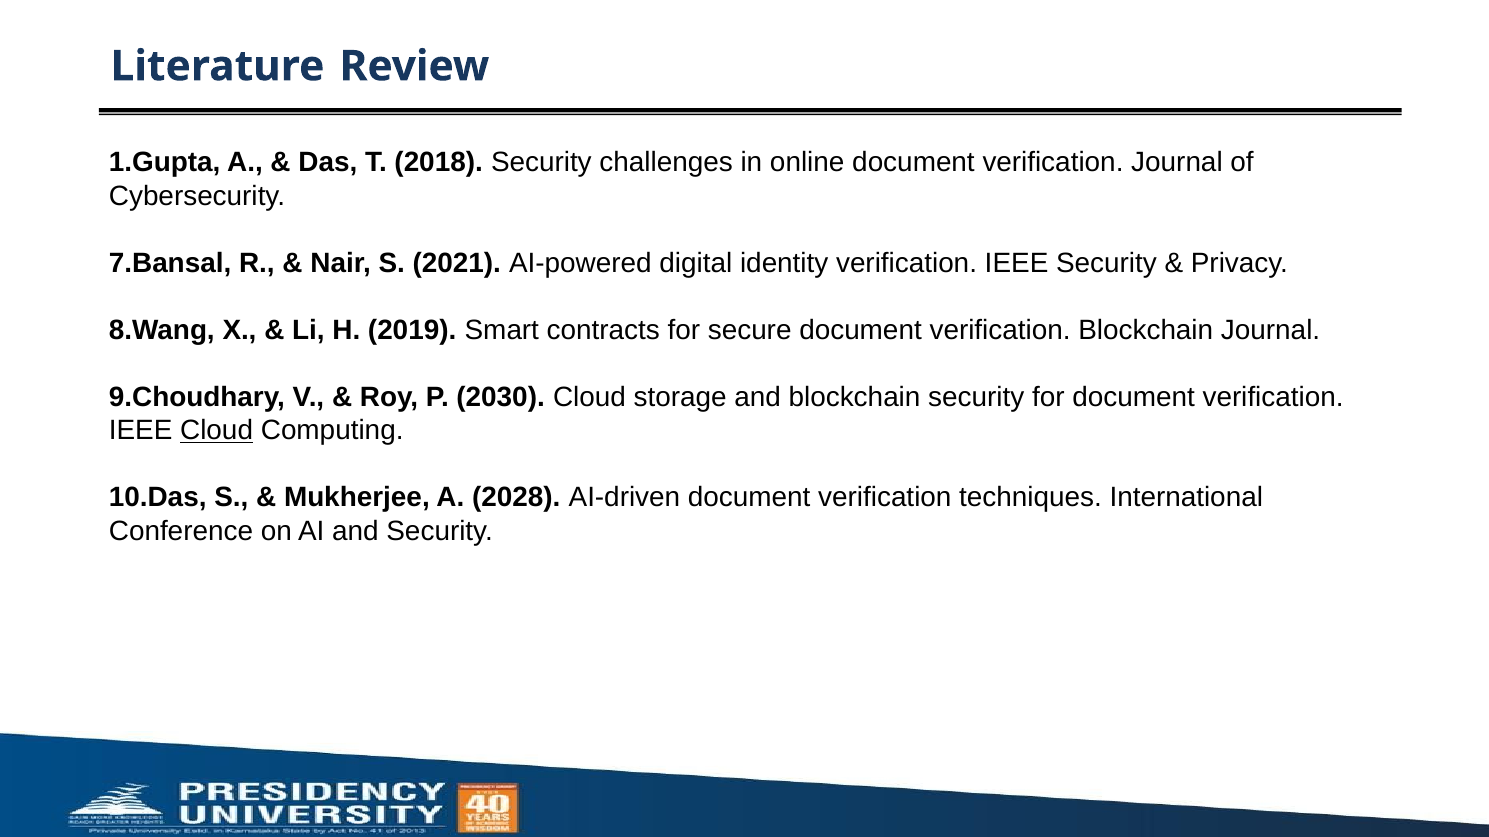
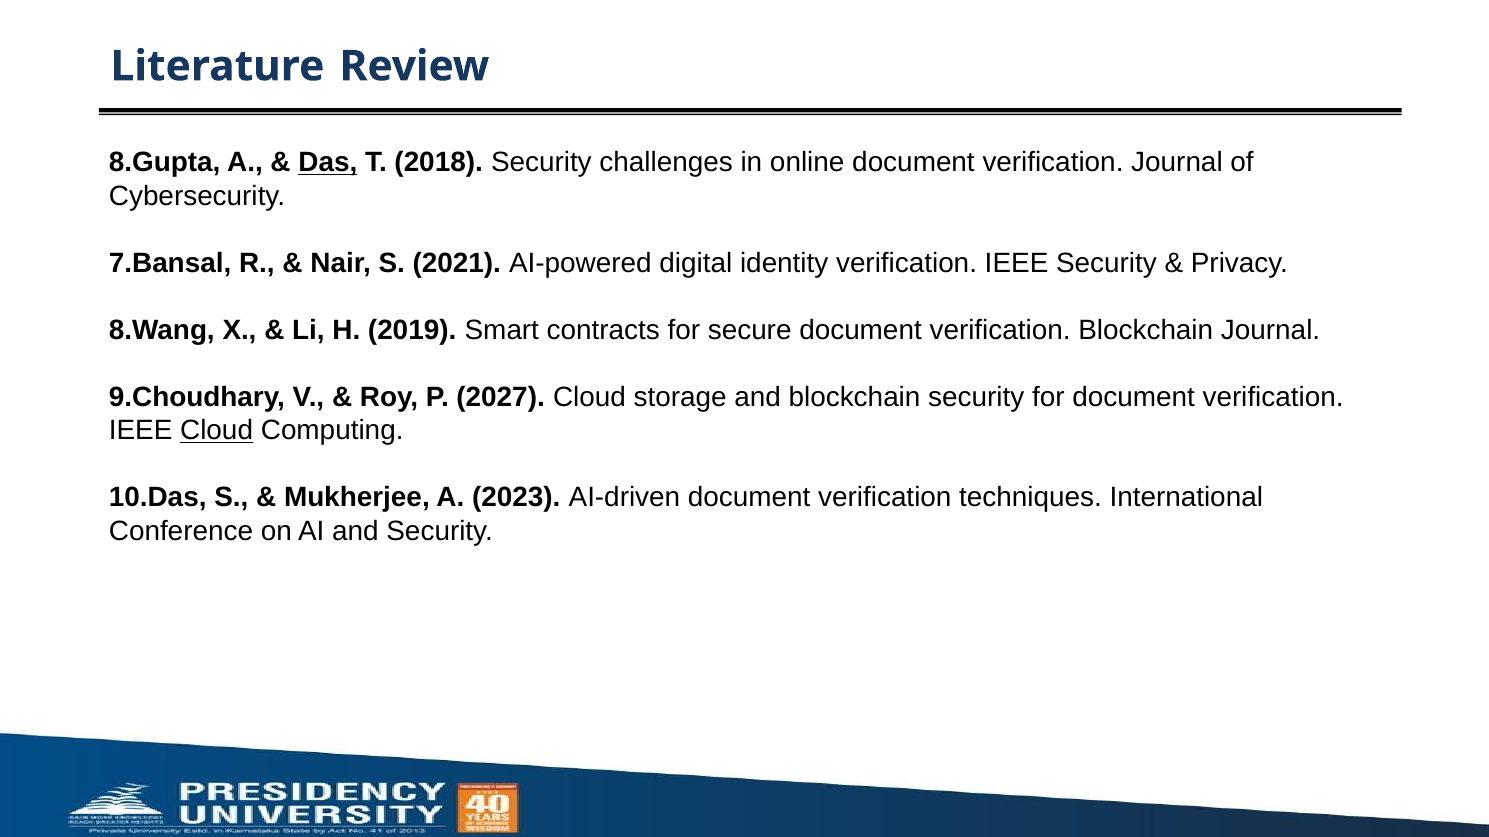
1.Gupta: 1.Gupta -> 8.Gupta (165, 163)
Das underline: none -> present (328, 163)
2030: 2030 -> 2027 (501, 397)
2028: 2028 -> 2023 (516, 498)
